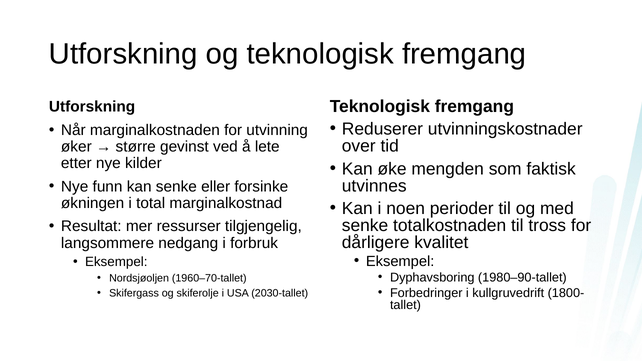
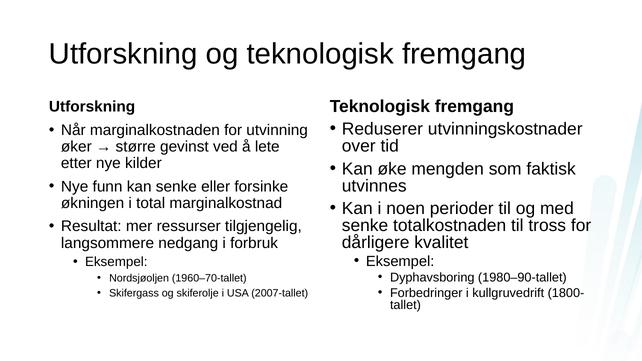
2030-tallet: 2030-tallet -> 2007-tallet (280, 293)
